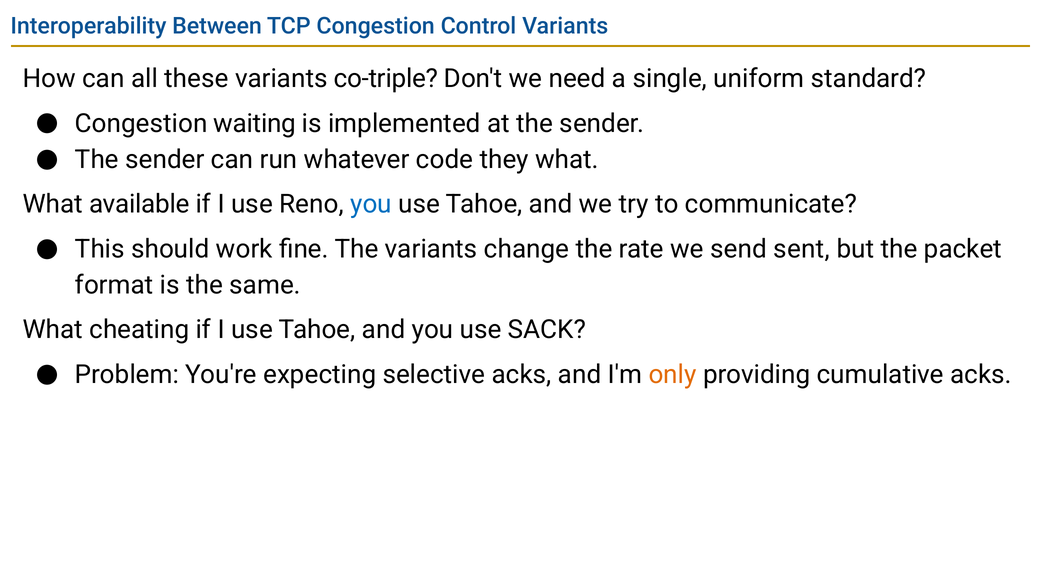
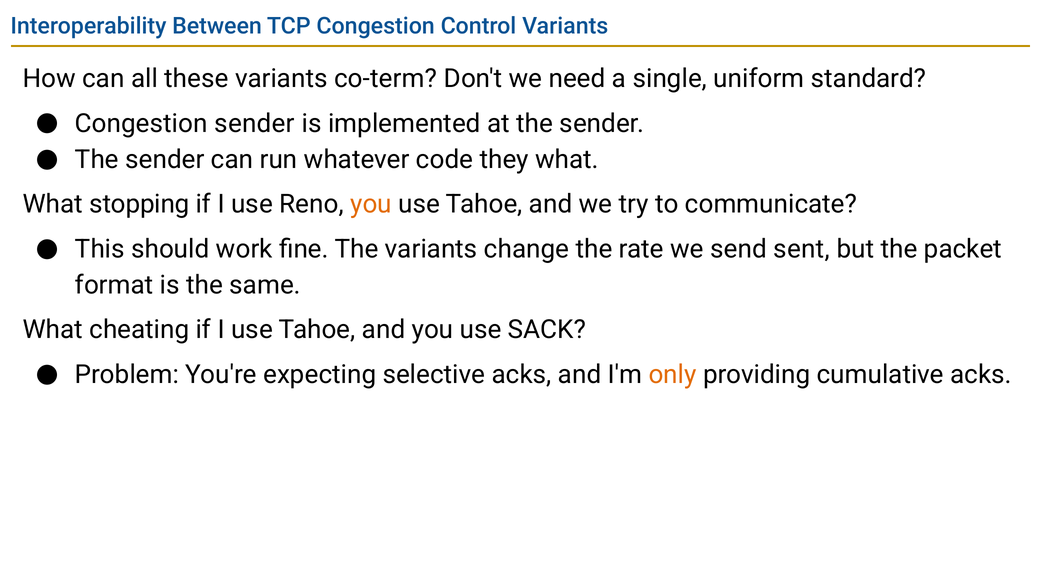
co-triple: co-triple -> co-term (386, 79)
Congestion waiting: waiting -> sender (255, 123)
available: available -> stopping (139, 204)
you colour: blue -> orange (371, 204)
